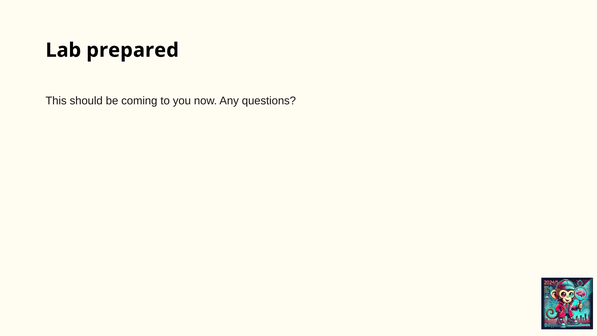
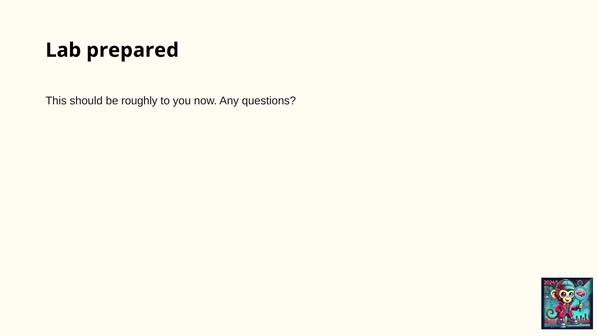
coming: coming -> roughly (139, 101)
